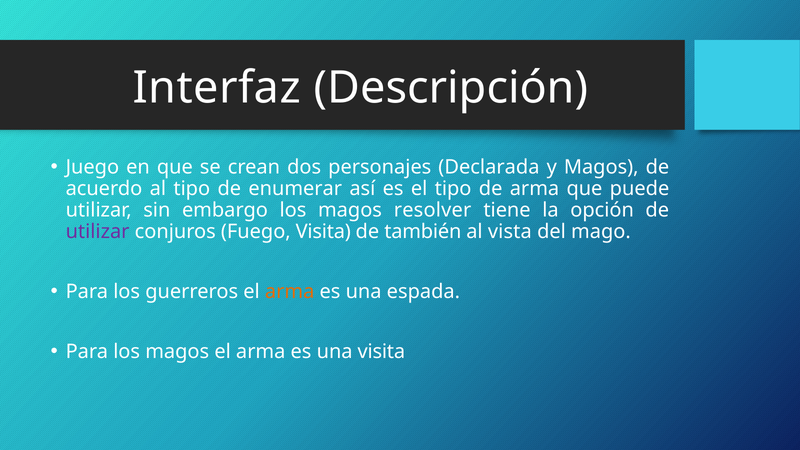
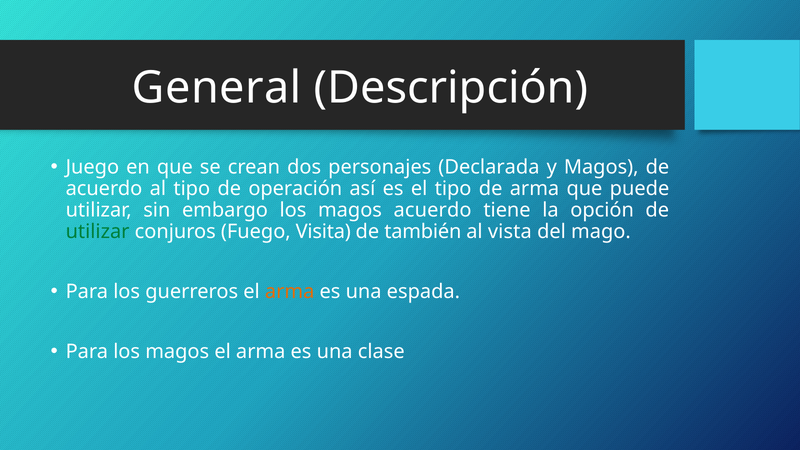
Interfaz: Interfaz -> General (217, 88)
enumerar: enumerar -> operación (295, 189)
magos resolver: resolver -> acuerdo (433, 210)
utilizar colour: purple -> green (98, 232)
una visita: visita -> clase (381, 352)
